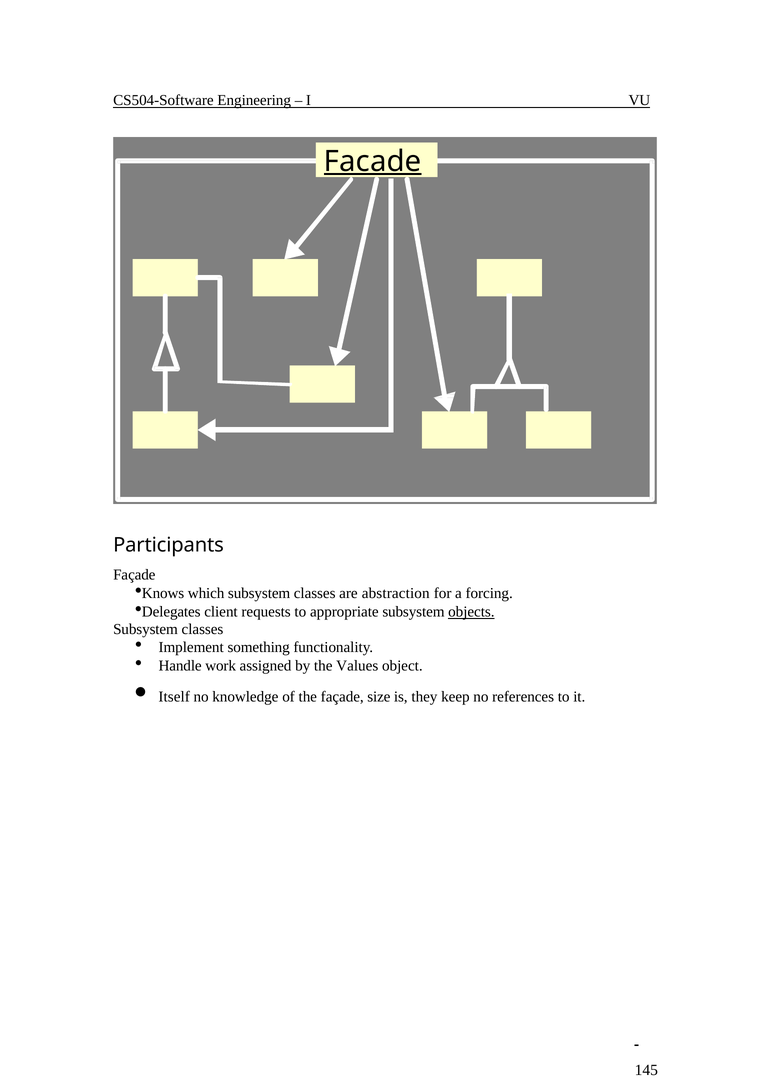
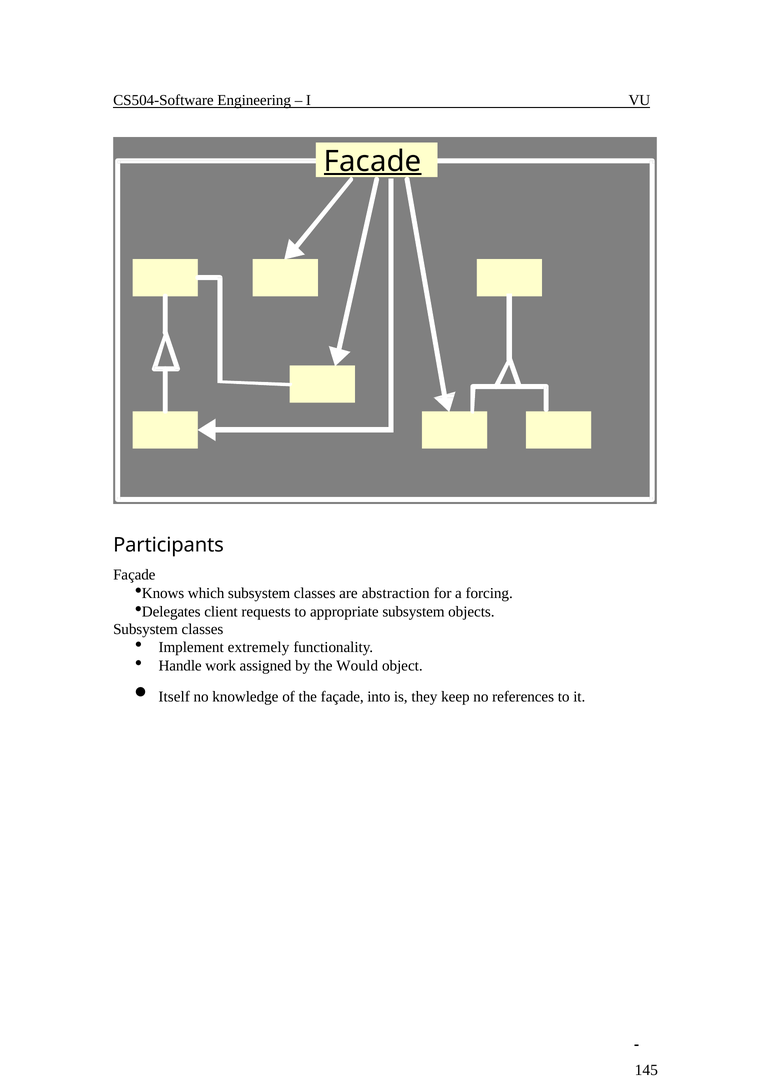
objects underline: present -> none (471, 612)
something: something -> extremely (259, 648)
Values: Values -> Would (357, 666)
size: size -> into (379, 697)
